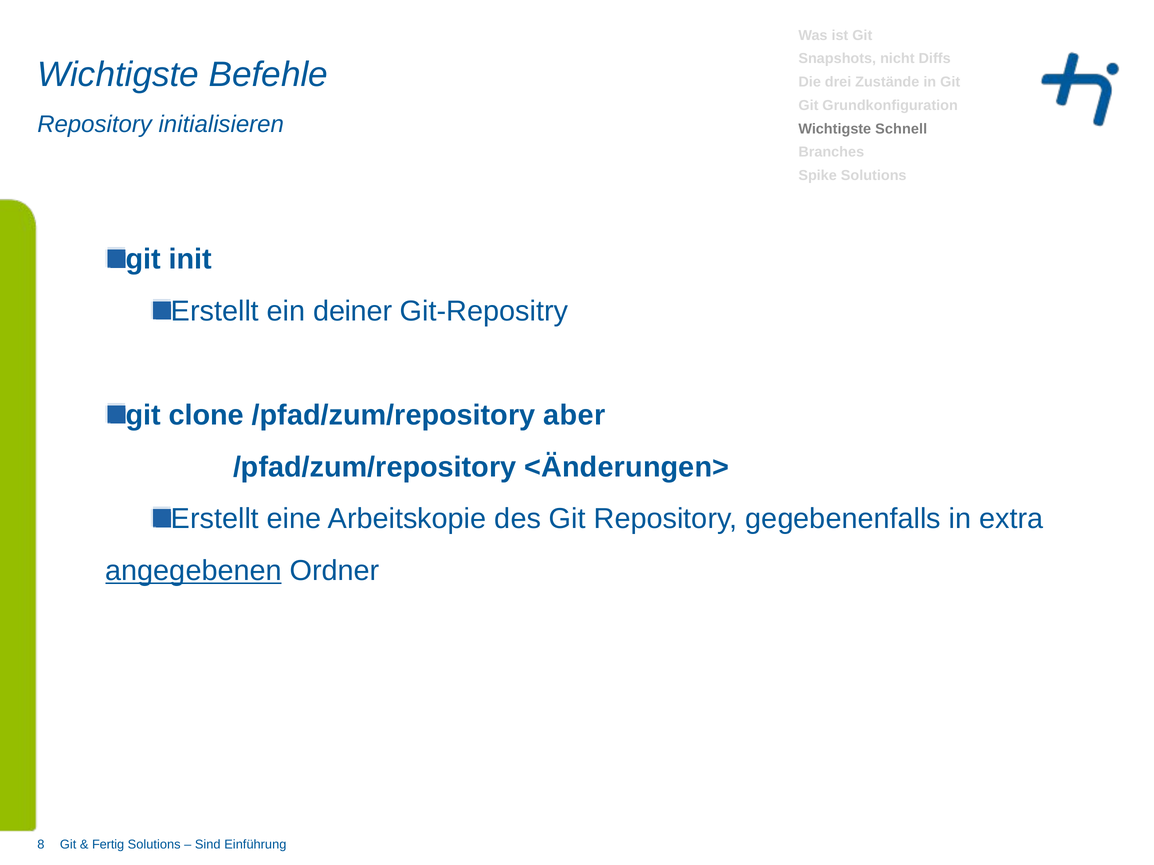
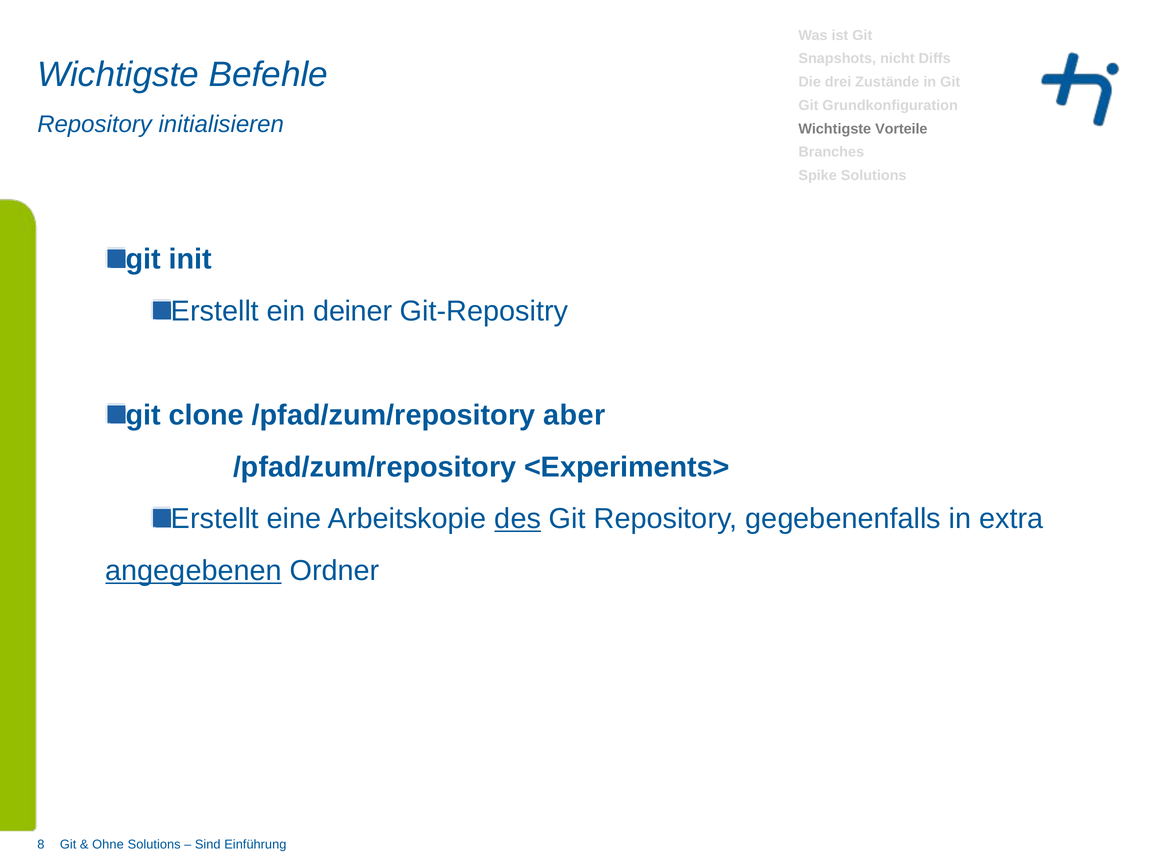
Schnell: Schnell -> Vorteile (901, 129)
<Änderungen>: <Änderungen> -> <Experiments> (627, 467)
des underline: none -> present (518, 519)
Fertig: Fertig -> Ohne (108, 845)
